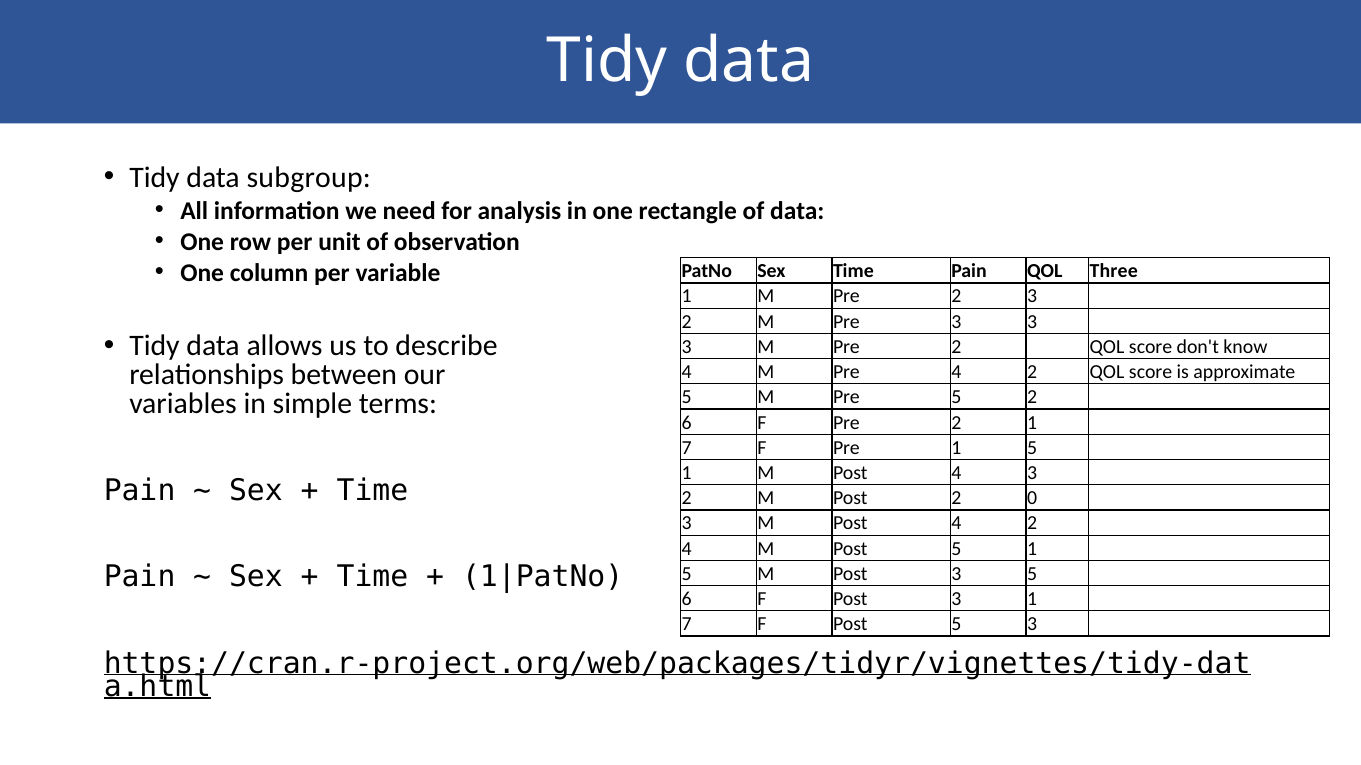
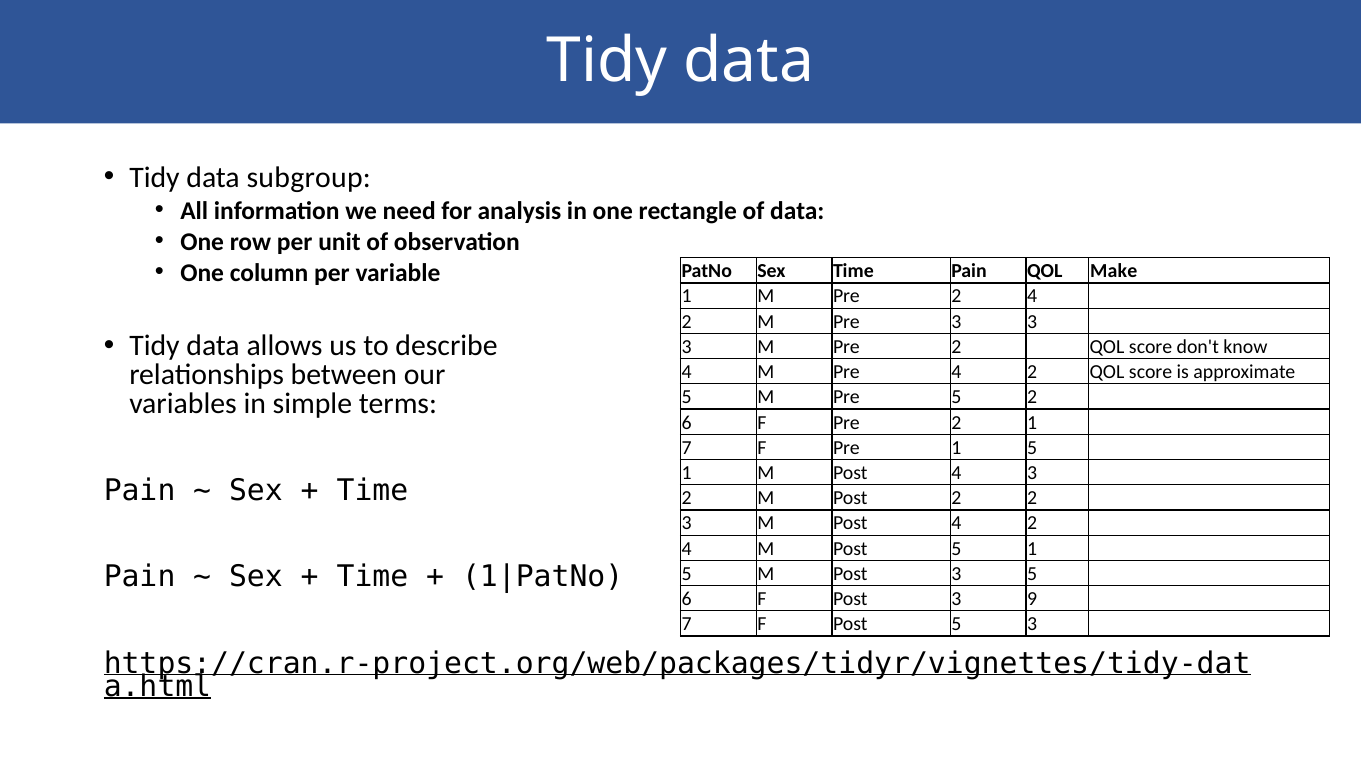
Three: Three -> Make (1114, 271)
Pre 2 3: 3 -> 4 (1032, 297)
2 0: 0 -> 2 (1032, 499)
3 1: 1 -> 9 (1032, 599)
